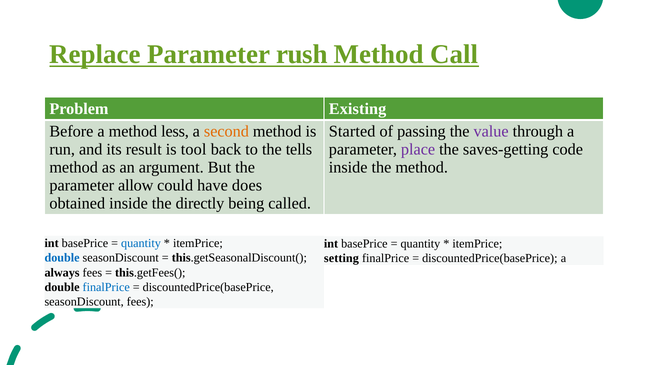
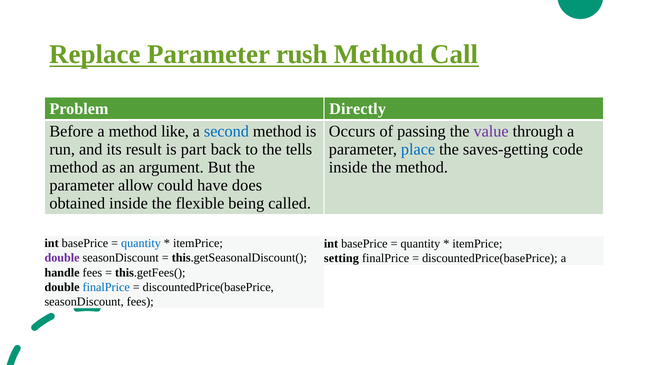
Existing: Existing -> Directly (358, 109)
less: less -> like (175, 131)
second colour: orange -> blue (226, 131)
Started: Started -> Occurs (352, 131)
tool: tool -> part (194, 149)
place colour: purple -> blue (418, 149)
directly: directly -> flexible (200, 203)
double colour: blue -> purple (62, 258)
always: always -> handle (62, 272)
